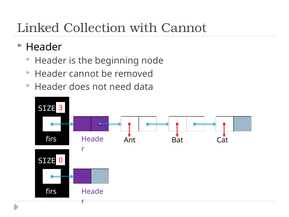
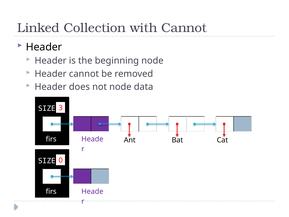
not need: need -> node (120, 87)
